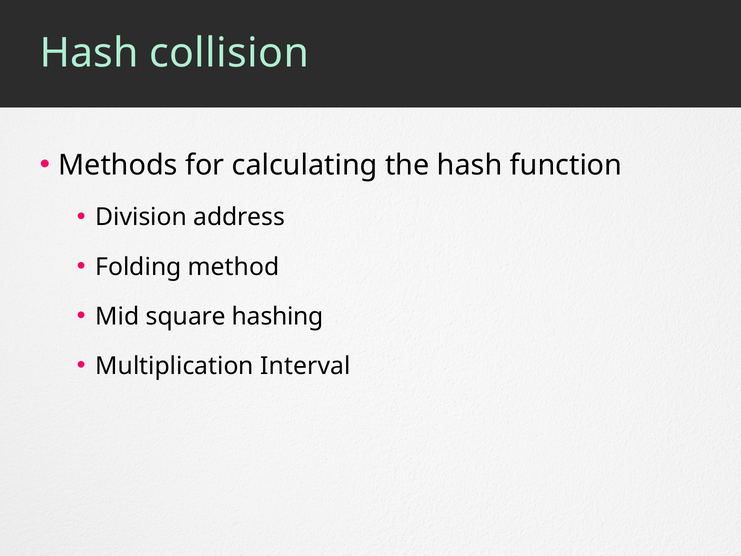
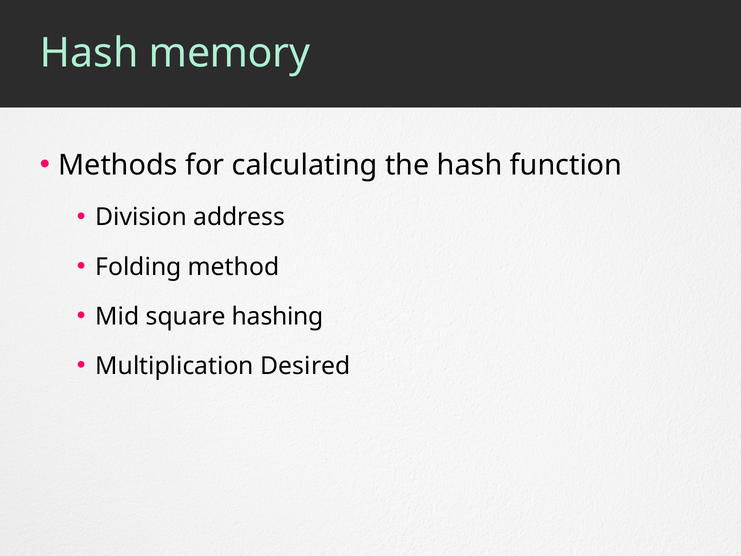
collision: collision -> memory (229, 53)
Interval: Interval -> Desired (305, 366)
